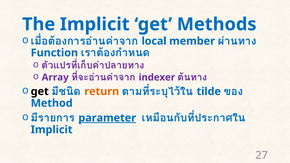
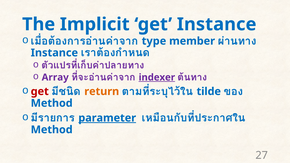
get Methods: Methods -> Instance (217, 24)
local: local -> type (154, 41)
Function: Function -> Instance (54, 53)
indexer underline: none -> present (157, 77)
get colour: black -> red (40, 91)
Implicit: Implicit -> Method (52, 130)
